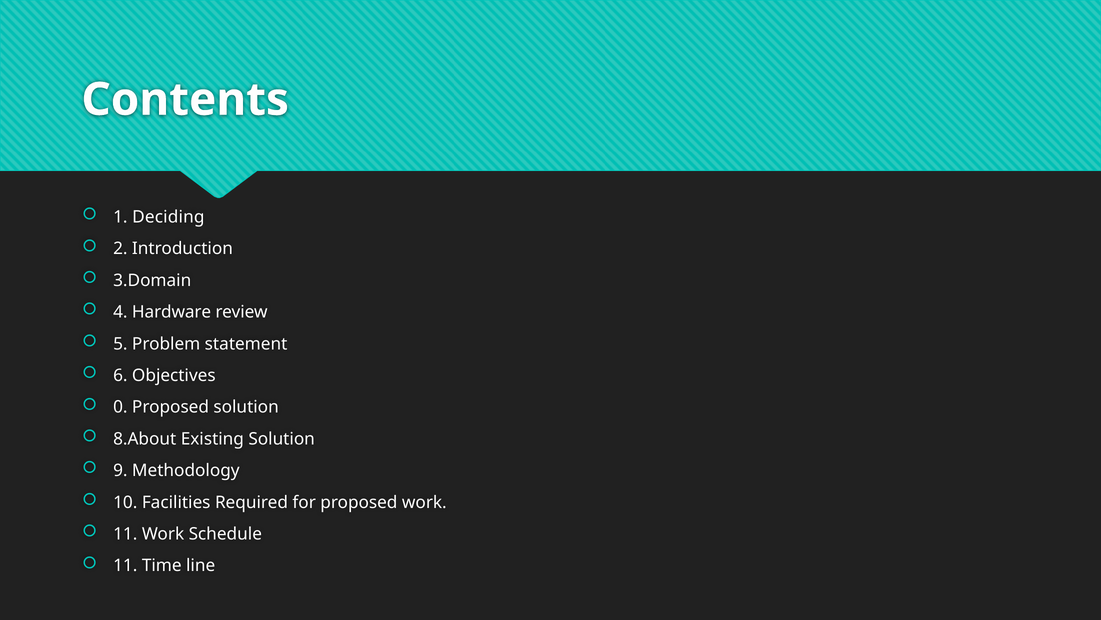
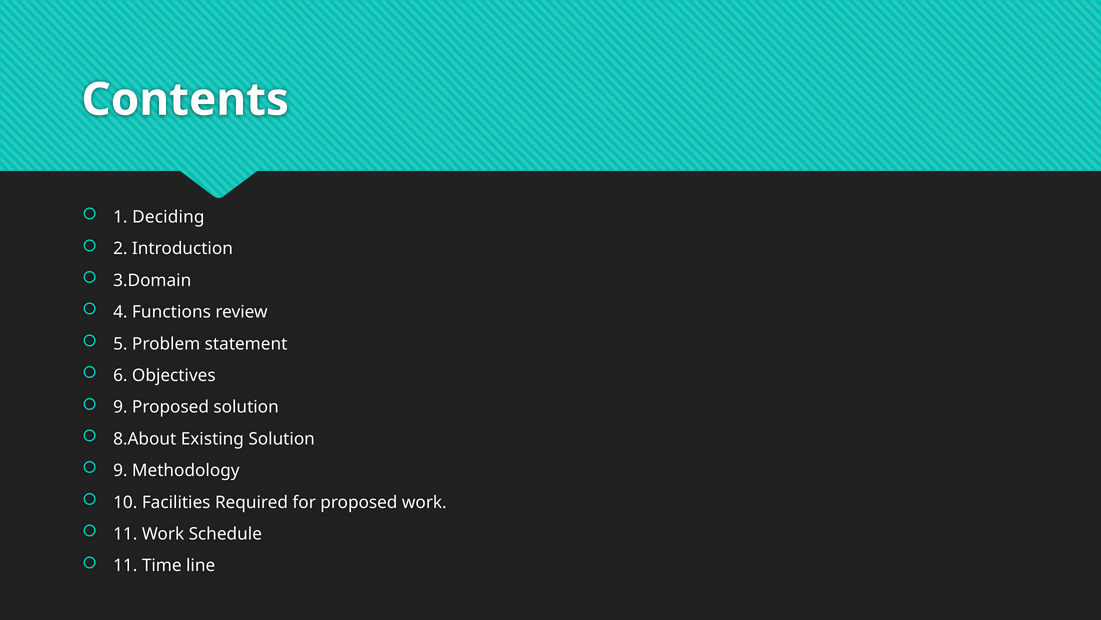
Hardware: Hardware -> Functions (171, 312)
0: 0 -> 9 (120, 407)
